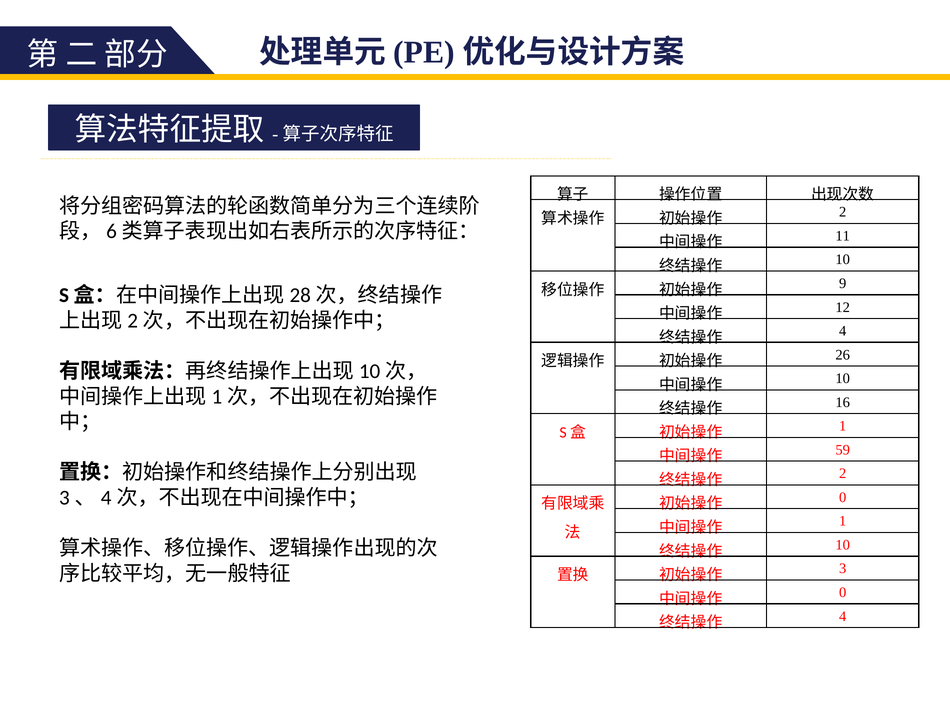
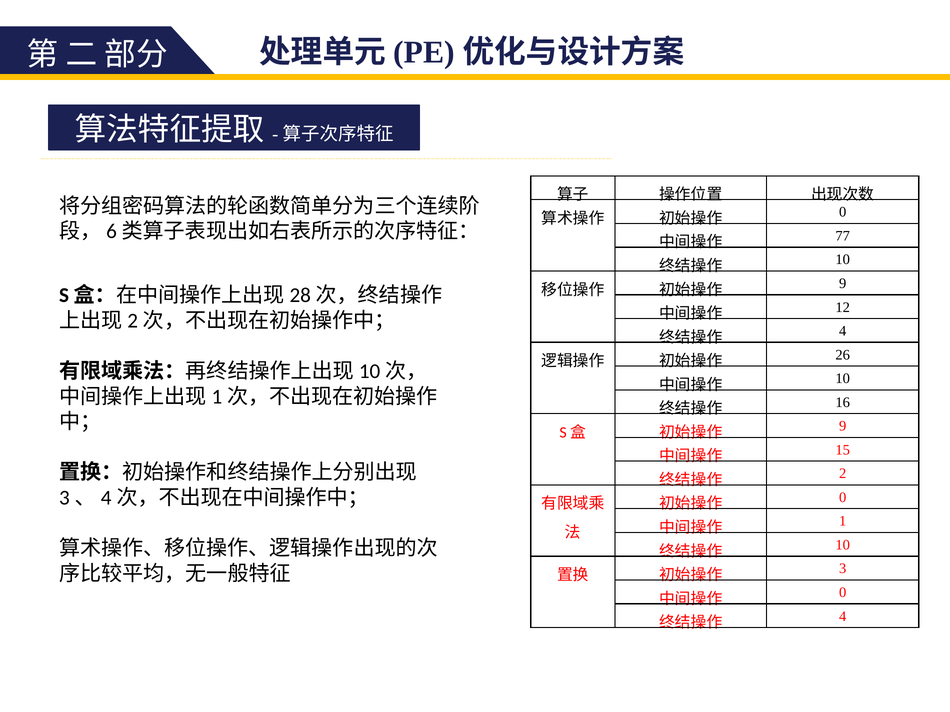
2: 2 -> 0 (843, 212)
11: 11 -> 77 (843, 236)
1: 1 -> 9 (843, 426)
59: 59 -> 15 (843, 450)
